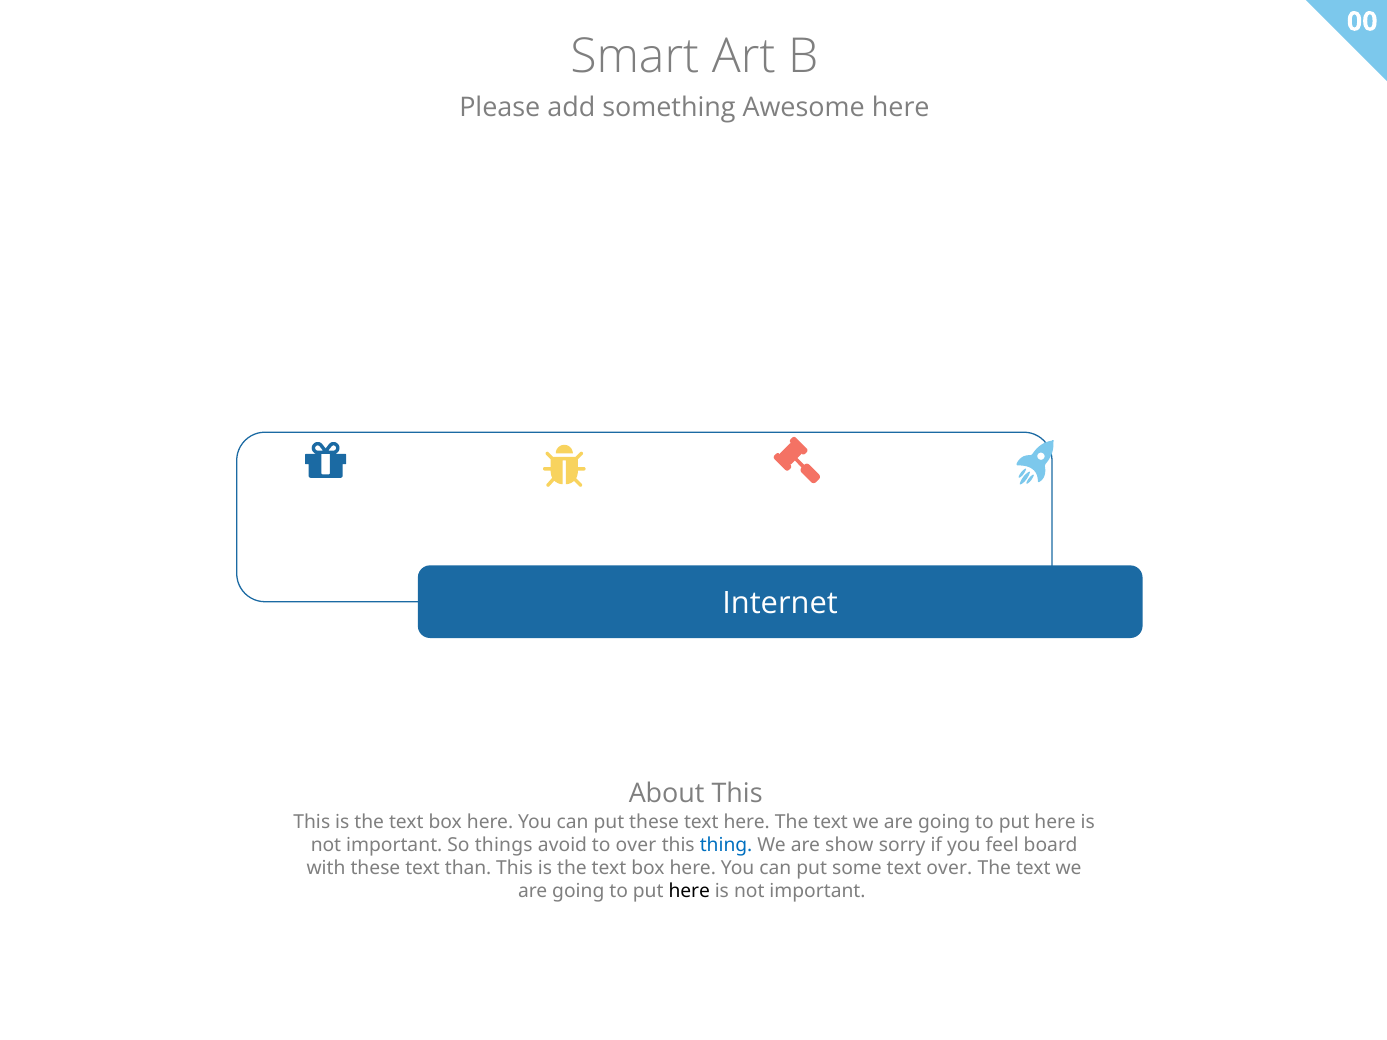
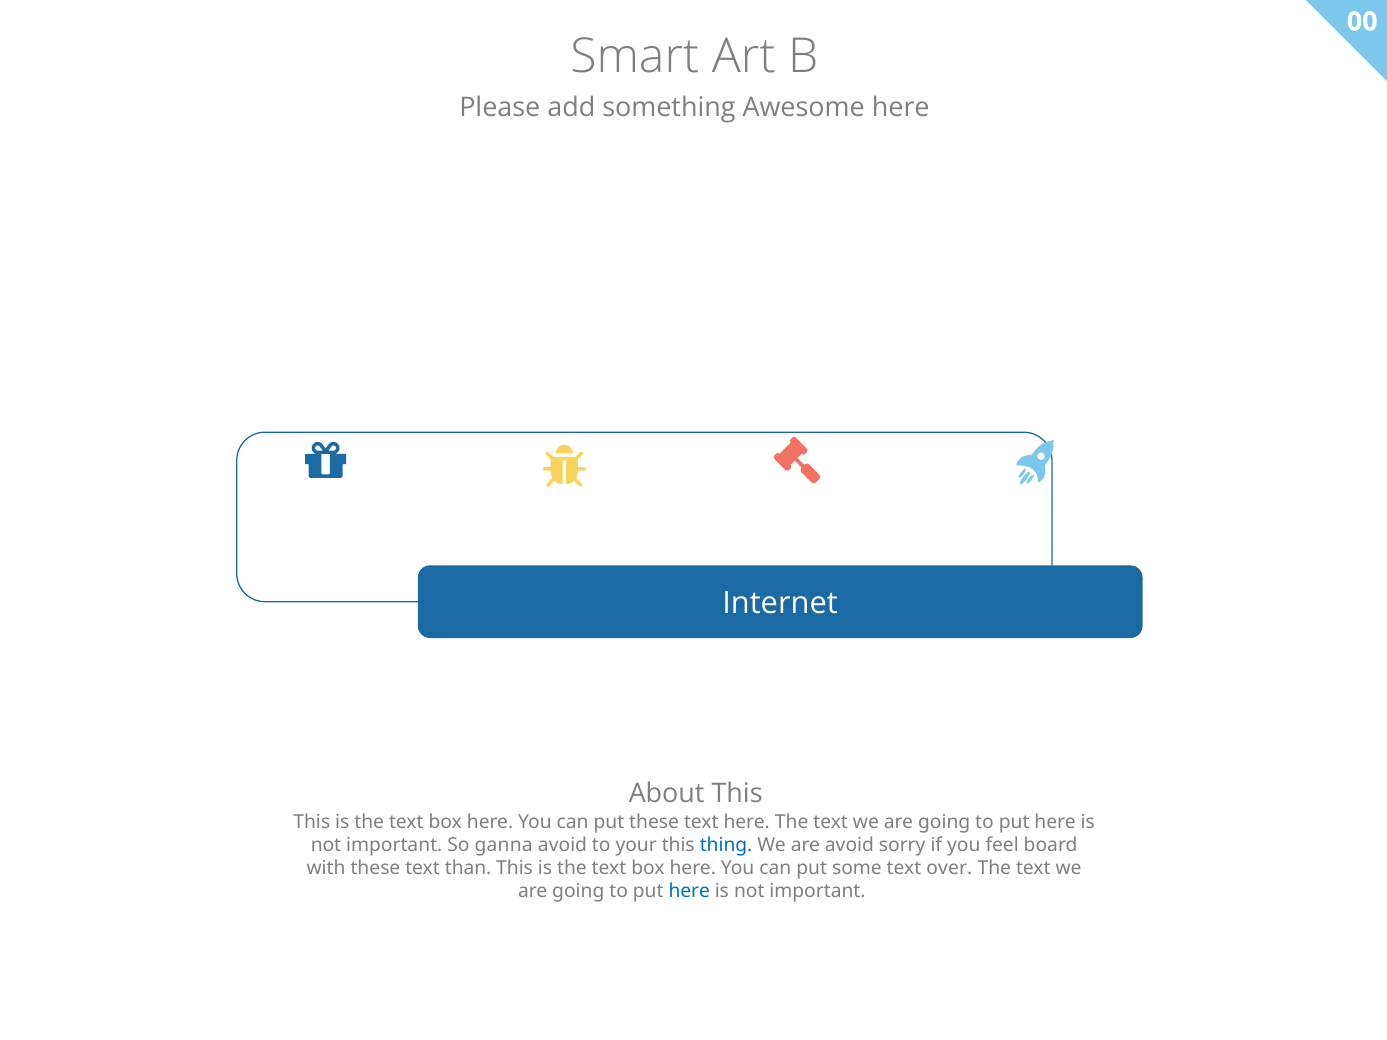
things: things -> ganna (504, 845)
to over: over -> your (636, 845)
are show: show -> avoid (849, 845)
here colour: black -> blue (689, 892)
